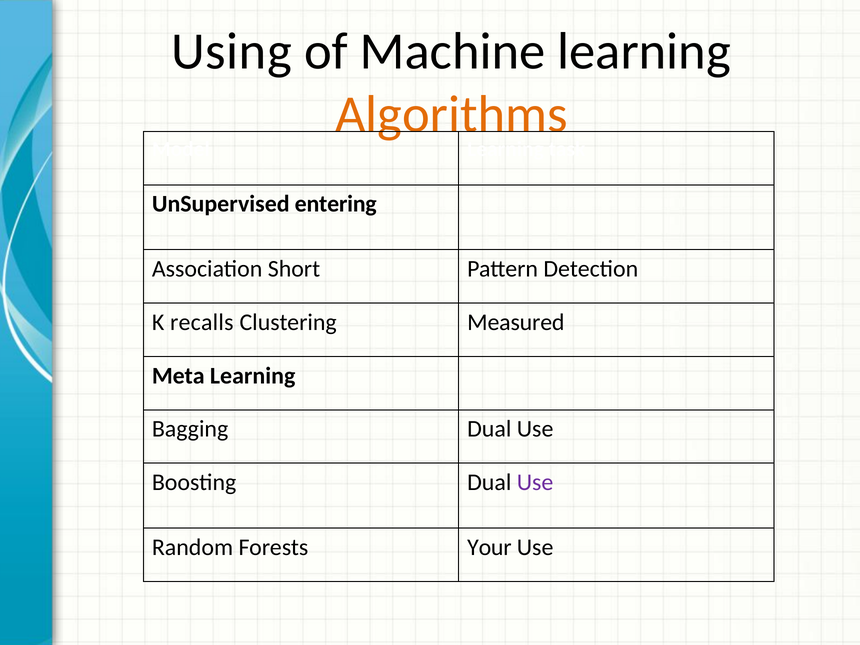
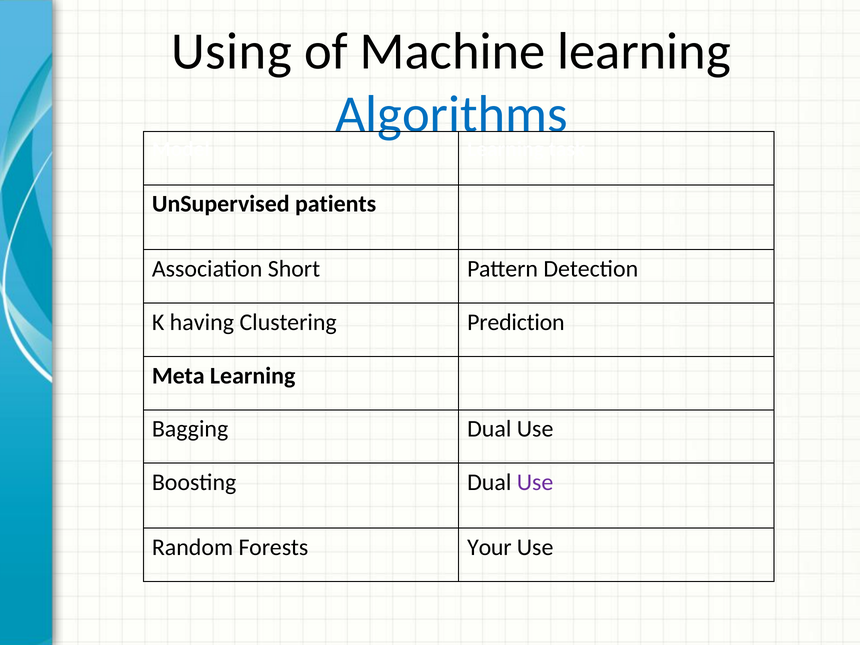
Algorithms colour: orange -> blue (451, 114)
entering: entering -> patients (336, 204)
recalls: recalls -> having (202, 322)
Measured: Measured -> Prediction (516, 322)
